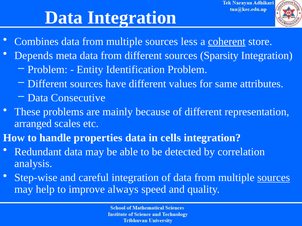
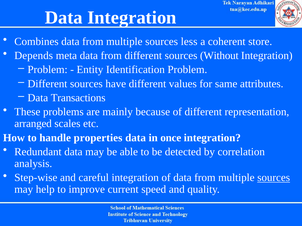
coherent underline: present -> none (227, 42)
Sparsity: Sparsity -> Without (219, 56)
Consecutive: Consecutive -> Transactions (78, 98)
cells: cells -> once (171, 138)
always: always -> current (123, 190)
